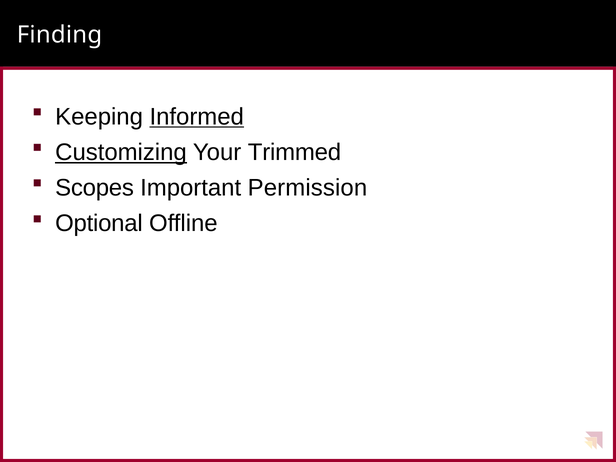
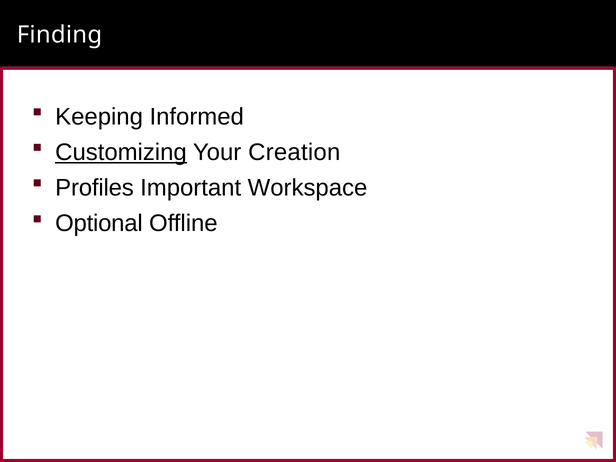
Informed underline: present -> none (197, 117)
Trimmed: Trimmed -> Creation (294, 152)
Scopes: Scopes -> Profiles (95, 188)
Permission: Permission -> Workspace (308, 188)
